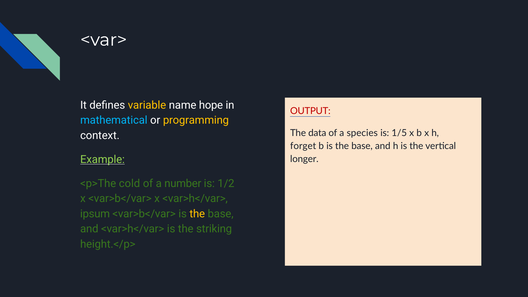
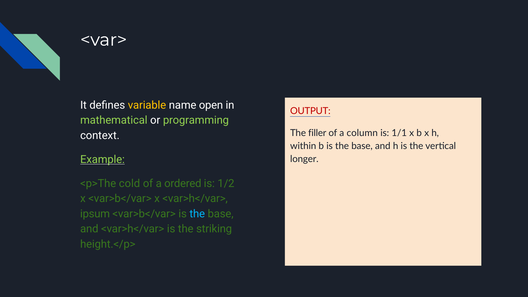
hope: hope -> open (211, 105)
mathematical colour: light blue -> light green (114, 120)
programming colour: yellow -> light green (196, 120)
data: data -> filler (317, 133)
species: species -> column (362, 133)
1/5: 1/5 -> 1/1 (399, 133)
forget: forget -> within (303, 146)
number: number -> ordered (183, 183)
the colour: yellow -> light blue (197, 214)
